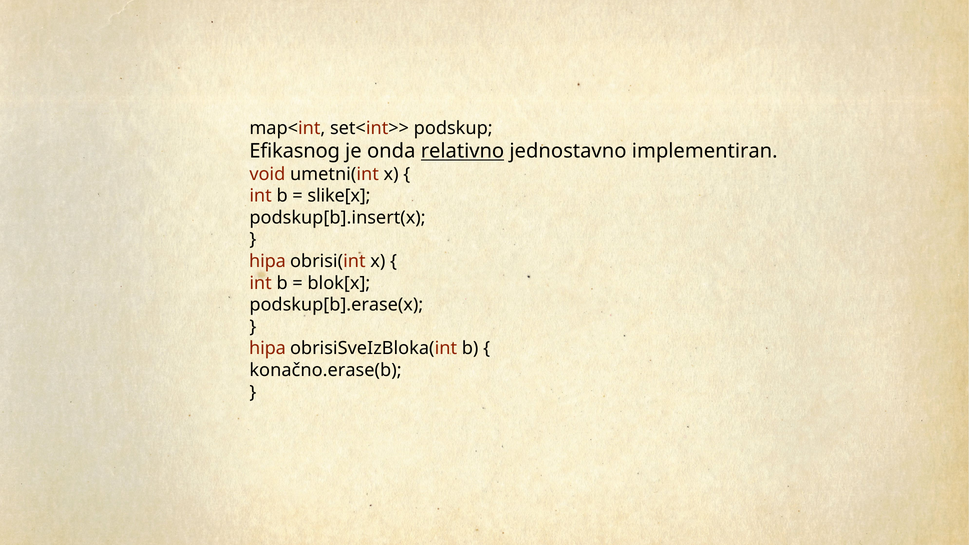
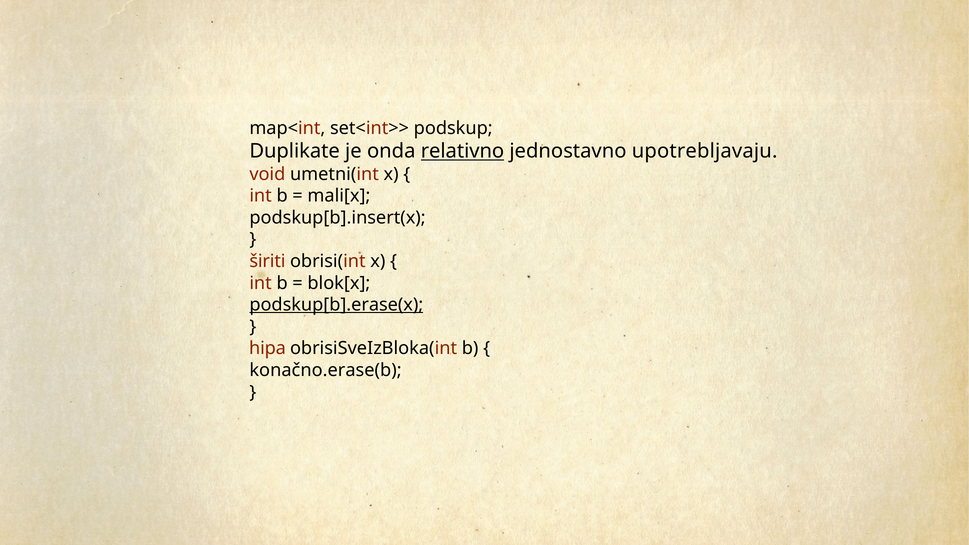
Efikasnog: Efikasnog -> Duplikate (295, 151)
implementiran: implementiran -> upotrebljavaju (705, 151)
slike[x: slike[x -> mali[x (339, 196)
hipa: hipa -> širiti (267, 261)
podskup[b].erase(x underline: none -> present (336, 305)
